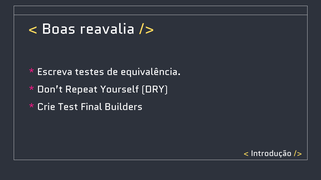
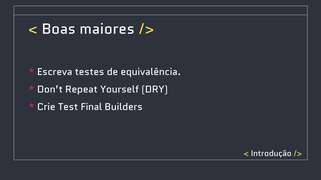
reavalia: reavalia -> maiores (107, 29)
